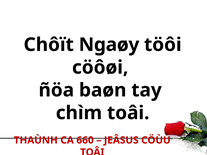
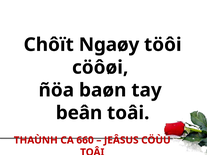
chìm: chìm -> beân (79, 113)
